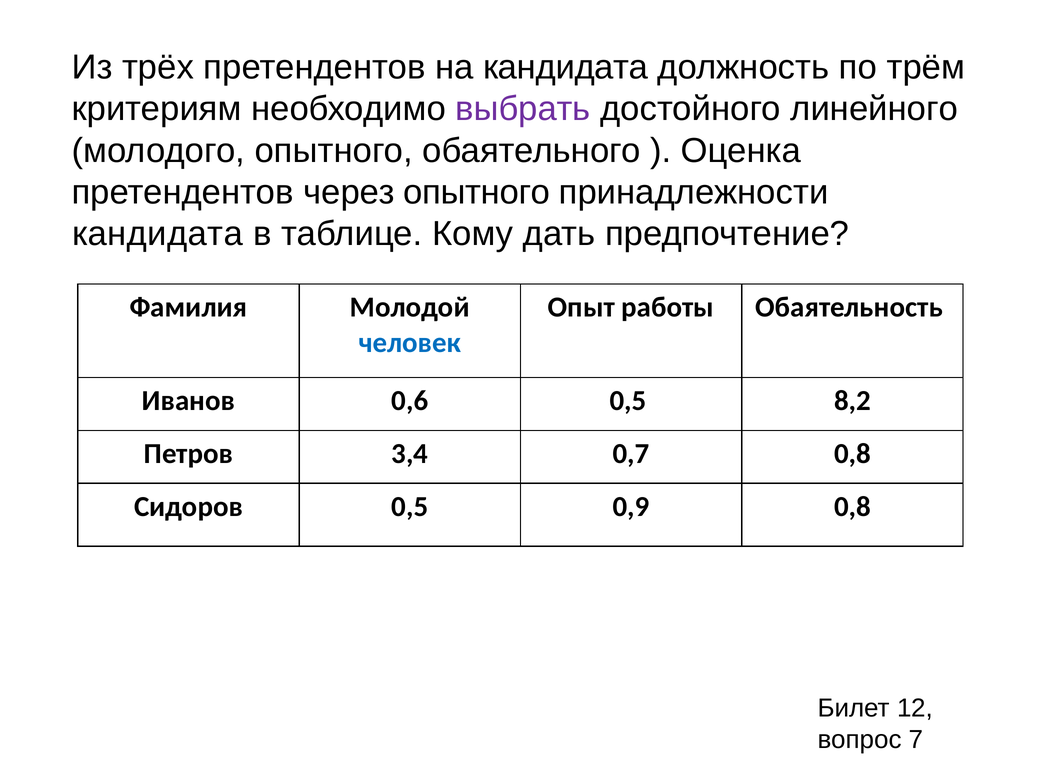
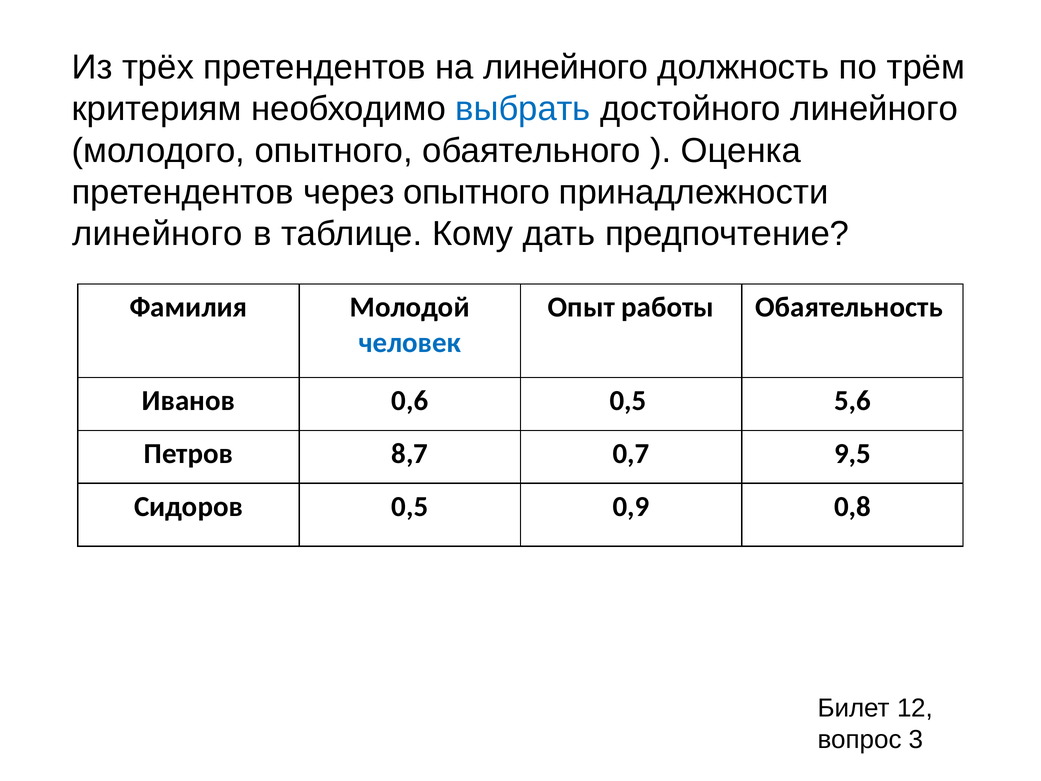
на кандидата: кандидата -> линейного (566, 67)
выбрать colour: purple -> blue (523, 109)
кандидата: кандидата -> линейного (157, 234)
8,2: 8,2 -> 5,6 (852, 401)
3,4: 3,4 -> 8,7 (410, 453)
0,7 0,8: 0,8 -> 9,5 (852, 453)
7: 7 -> 3 (916, 739)
